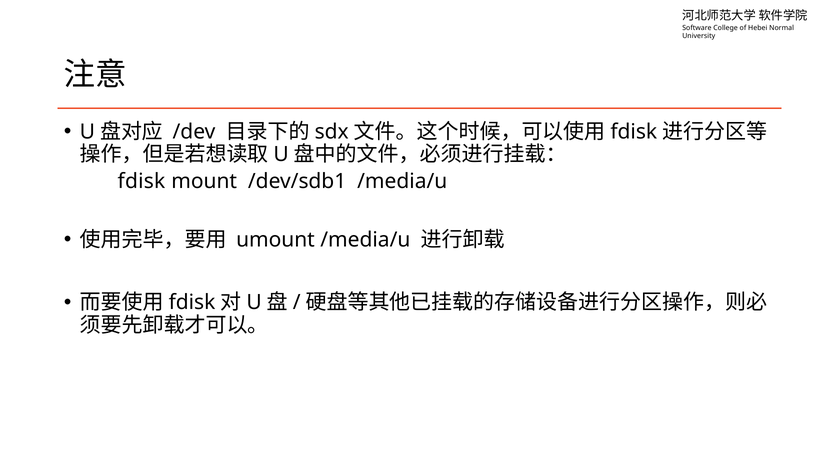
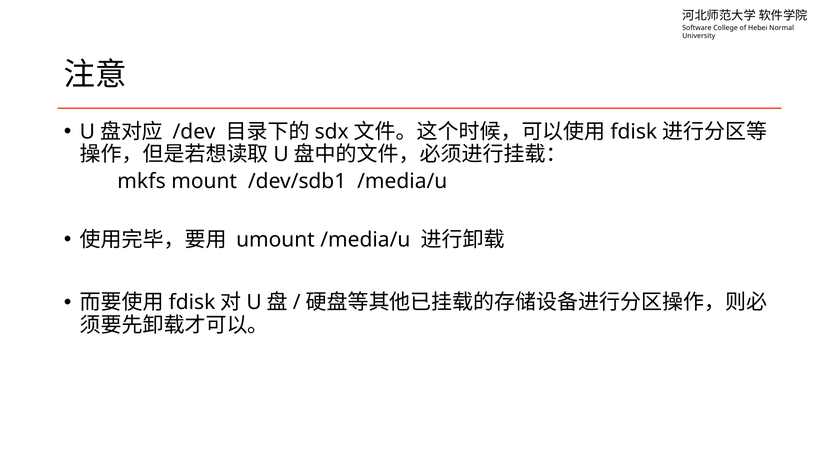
fdisk: fdisk -> mkfs (141, 181)
